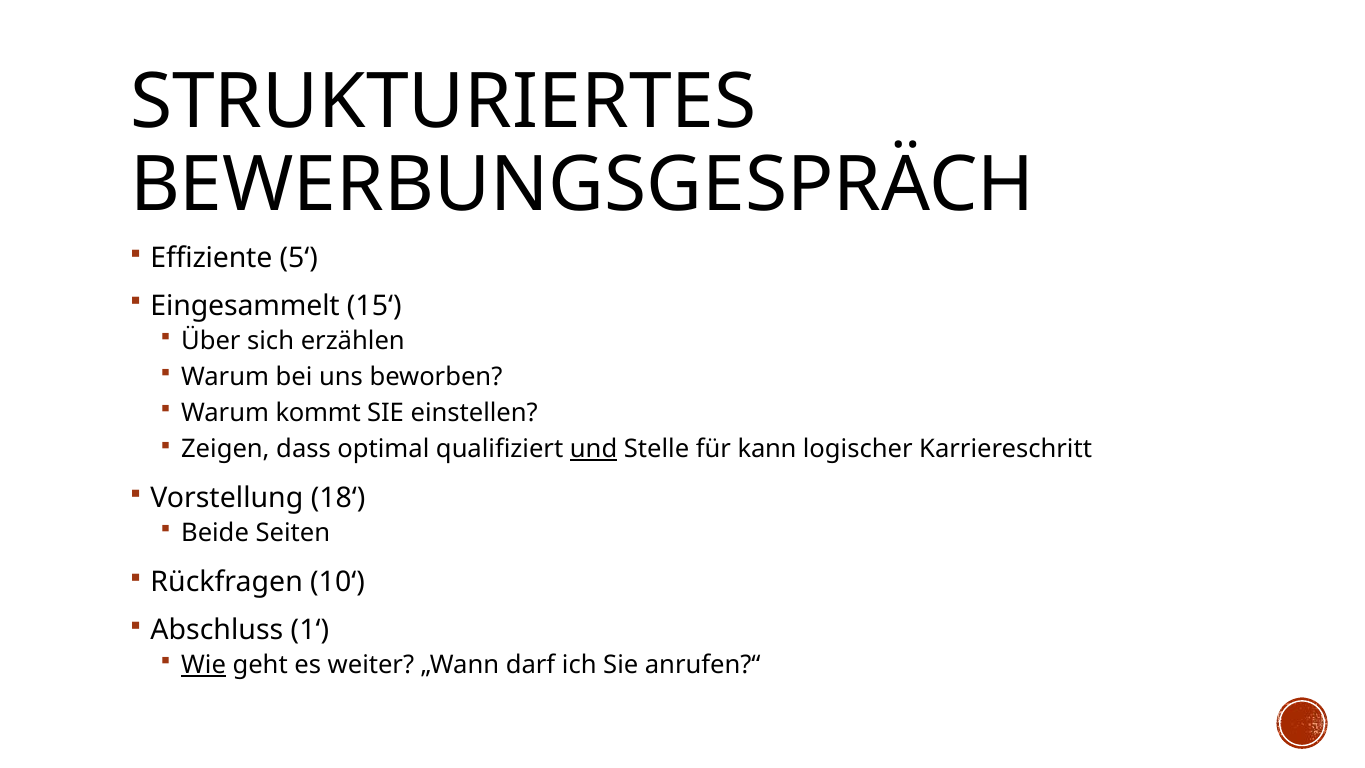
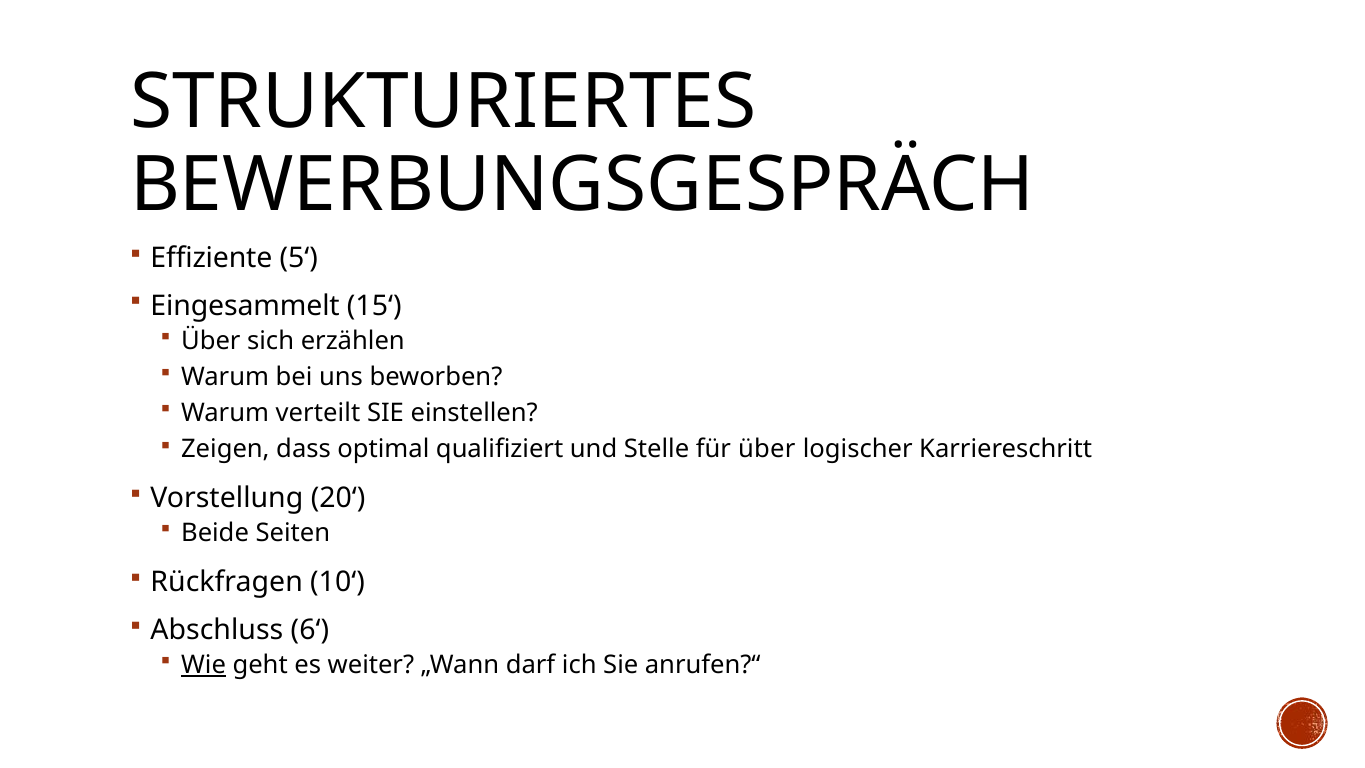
kommt: kommt -> verteilt (318, 413)
und underline: present -> none (594, 449)
für kann: kann -> über (767, 449)
18‘: 18‘ -> 20‘ (338, 498)
1‘: 1‘ -> 6‘ (310, 630)
